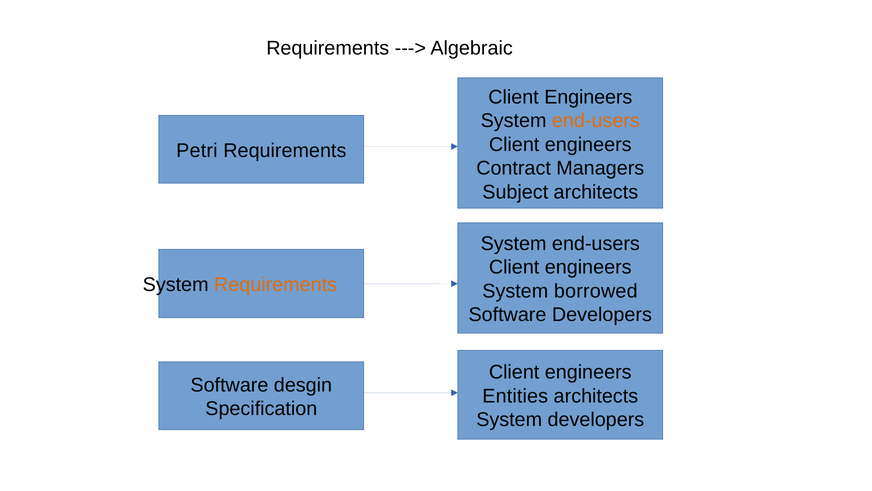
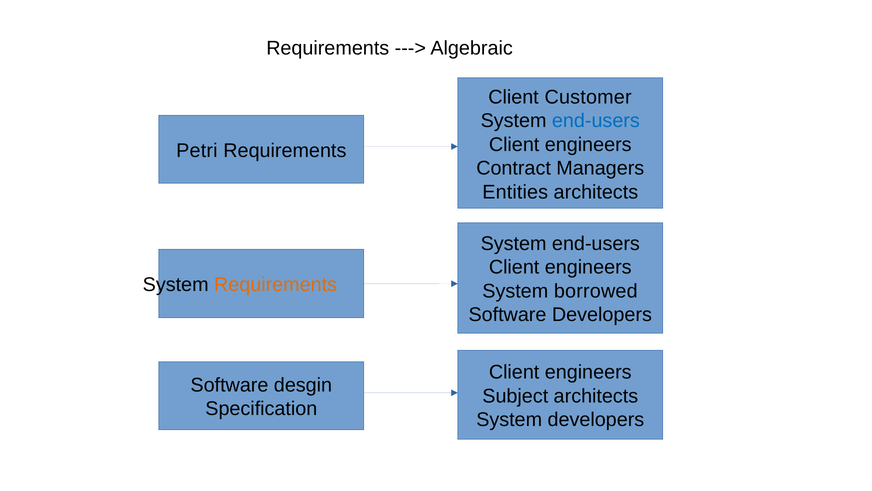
Engineers: Engineers -> Customer (588, 97)
end-users colour: orange -> blue (596, 121)
Subject: Subject -> Entities (515, 192)
Entities: Entities -> Subject (515, 396)
